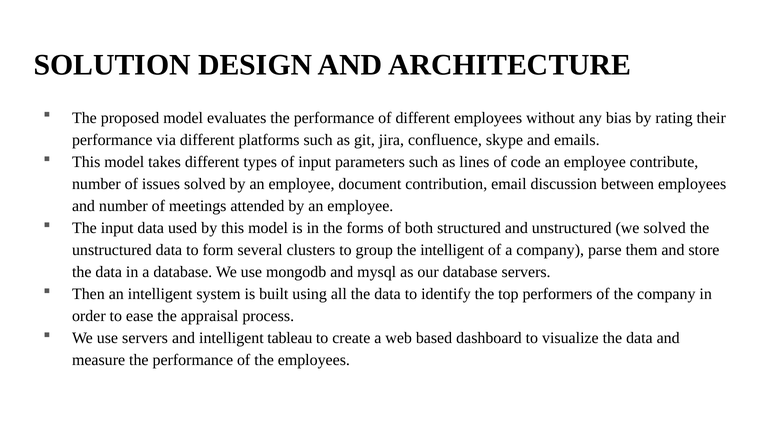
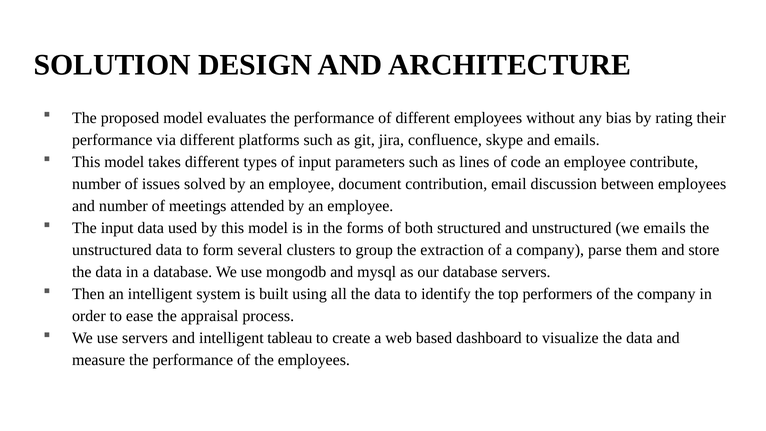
we solved: solved -> emails (665, 228)
the intelligent: intelligent -> extraction (452, 250)
